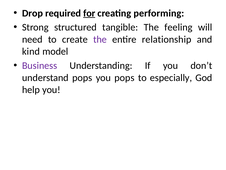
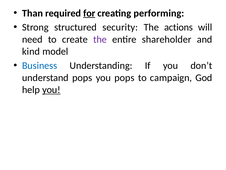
Drop: Drop -> Than (32, 13)
tangible: tangible -> security (120, 27)
feeling: feeling -> actions (179, 27)
relationship: relationship -> shareholder (167, 39)
Business colour: purple -> blue (40, 65)
especially: especially -> campaign (171, 77)
you underline: none -> present (51, 90)
